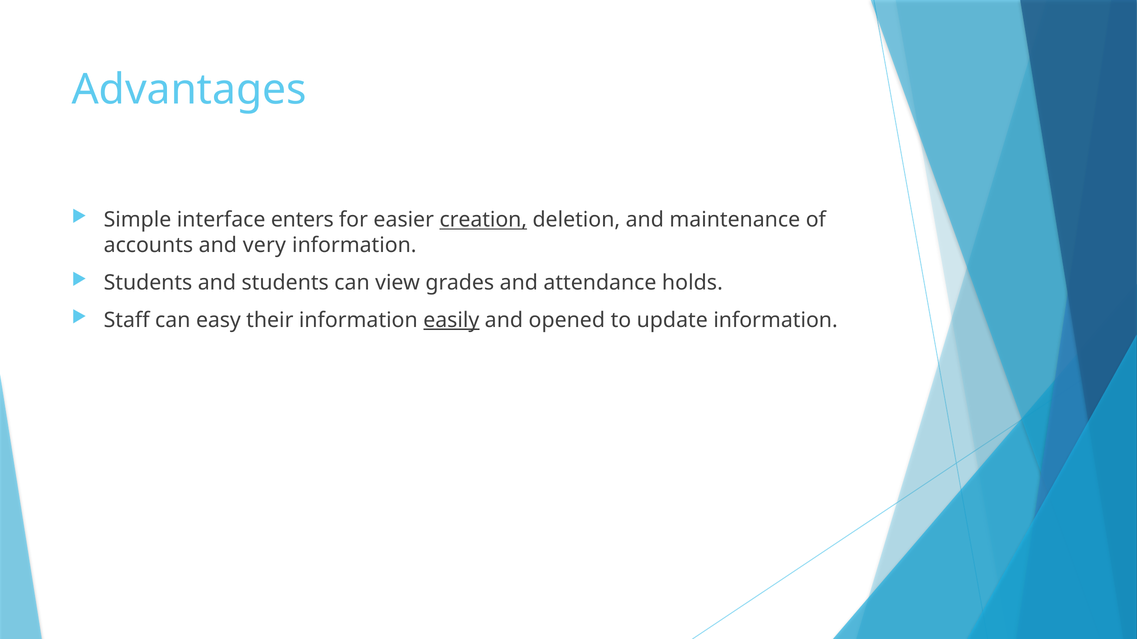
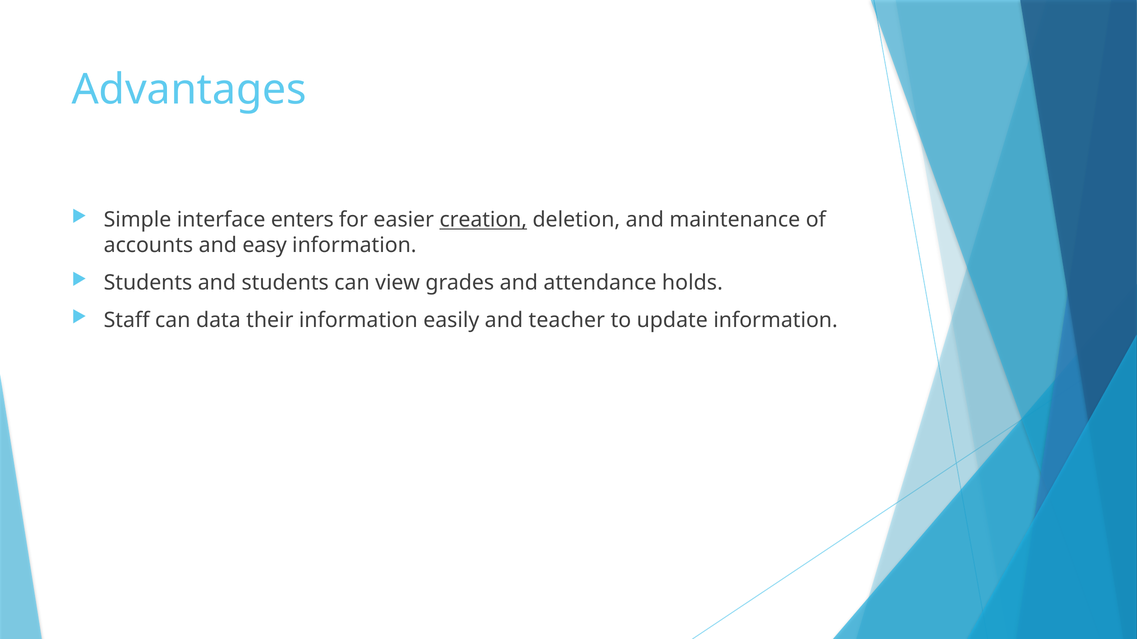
very: very -> easy (265, 246)
easy: easy -> data (218, 320)
easily underline: present -> none (451, 320)
opened: opened -> teacher (567, 320)
